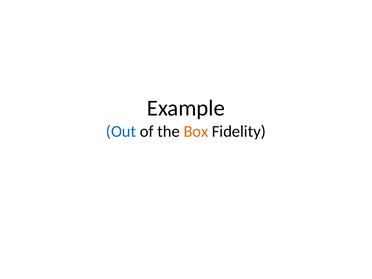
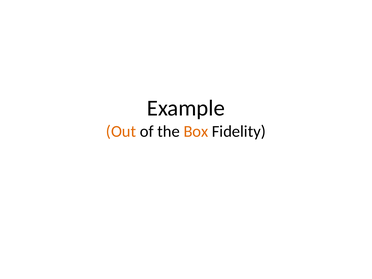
Out colour: blue -> orange (121, 131)
